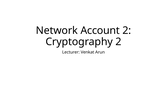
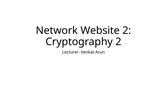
Account: Account -> Website (100, 30)
